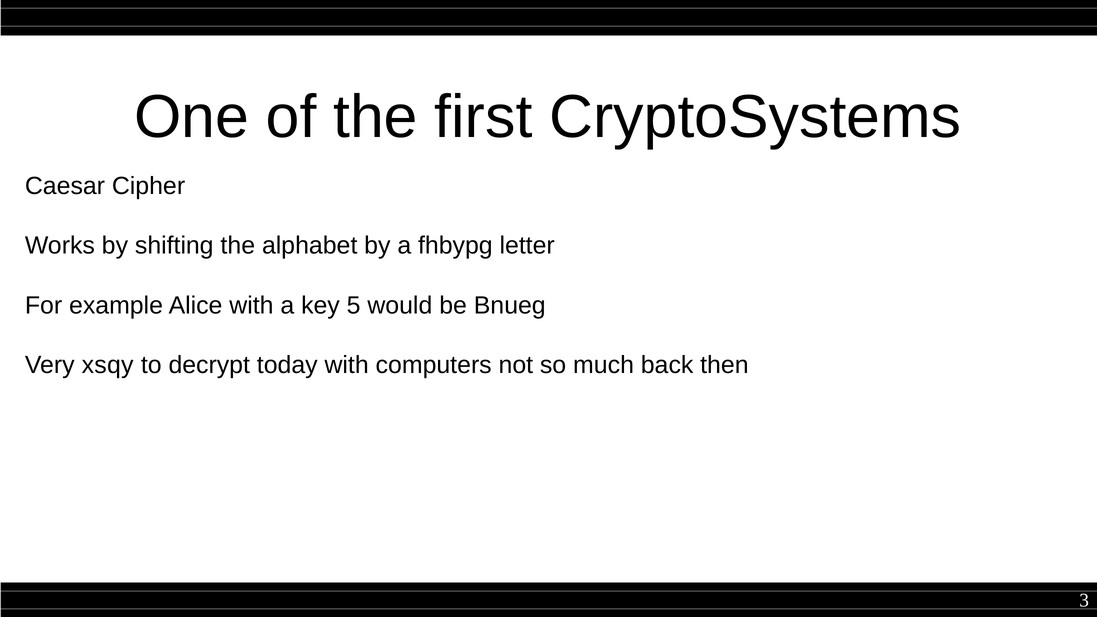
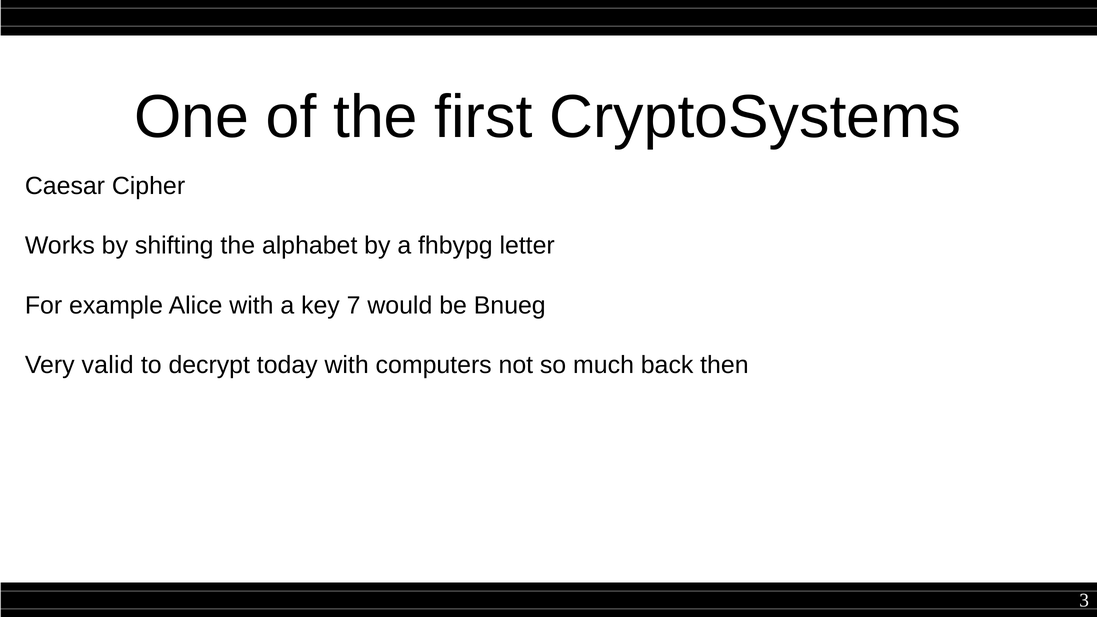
5: 5 -> 7 (354, 305)
xsqy: xsqy -> valid (108, 365)
